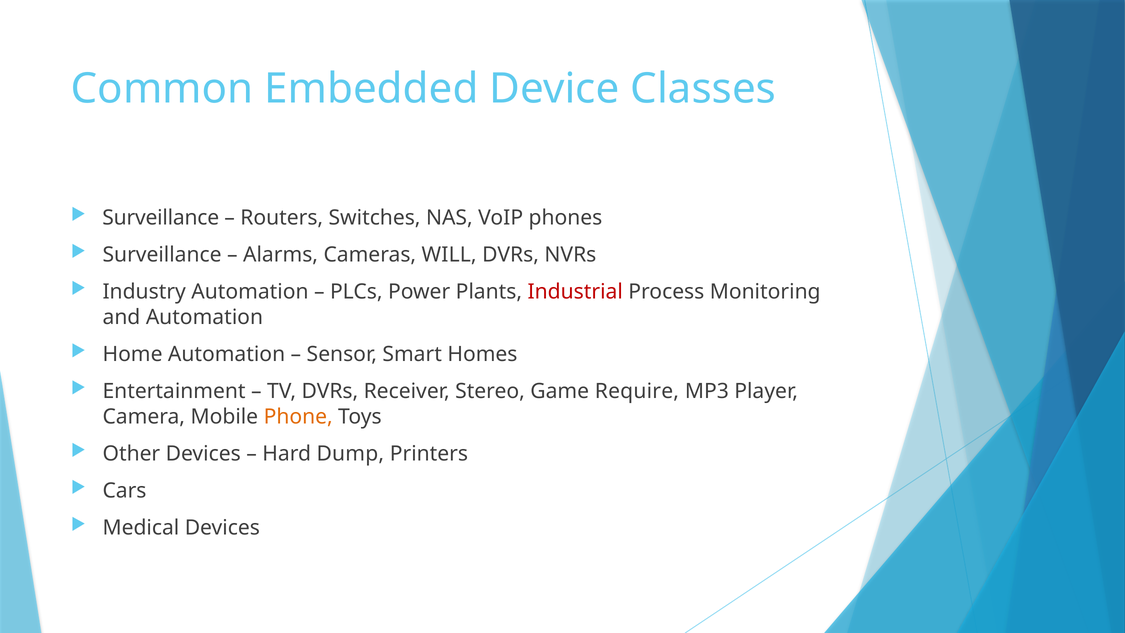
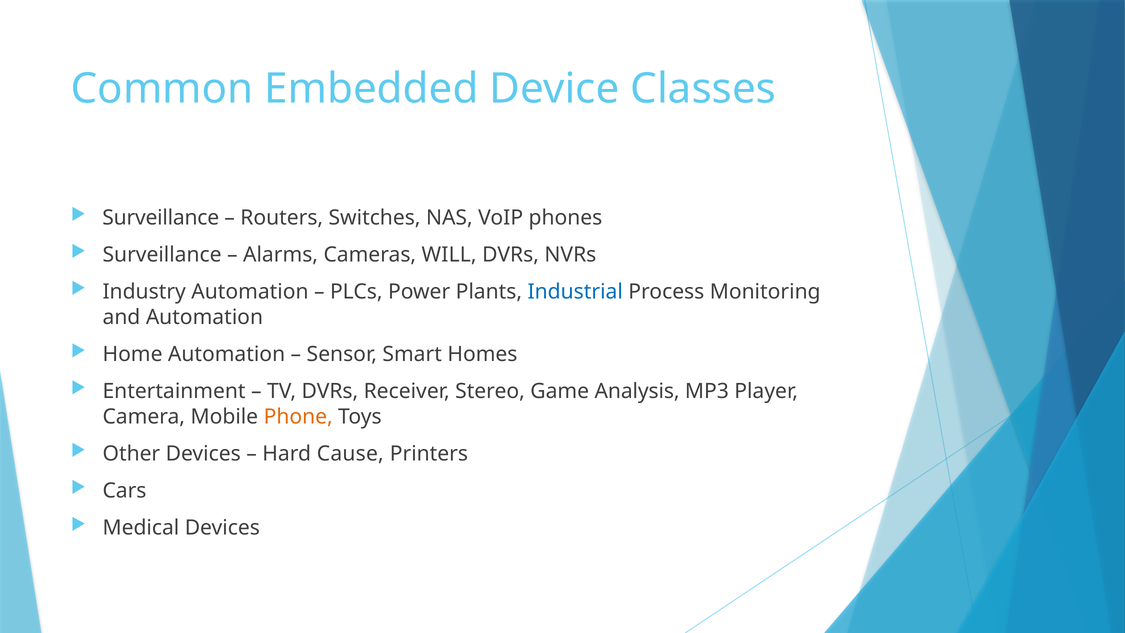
Industrial colour: red -> blue (575, 292)
Require: Require -> Analysis (637, 391)
Dump: Dump -> Cause (350, 454)
